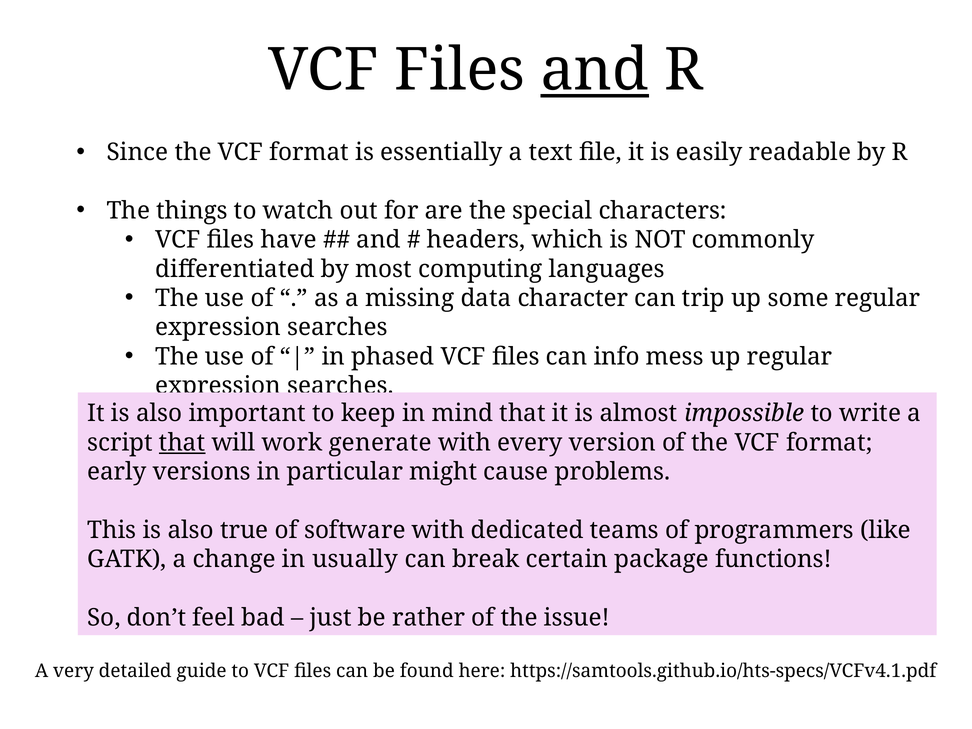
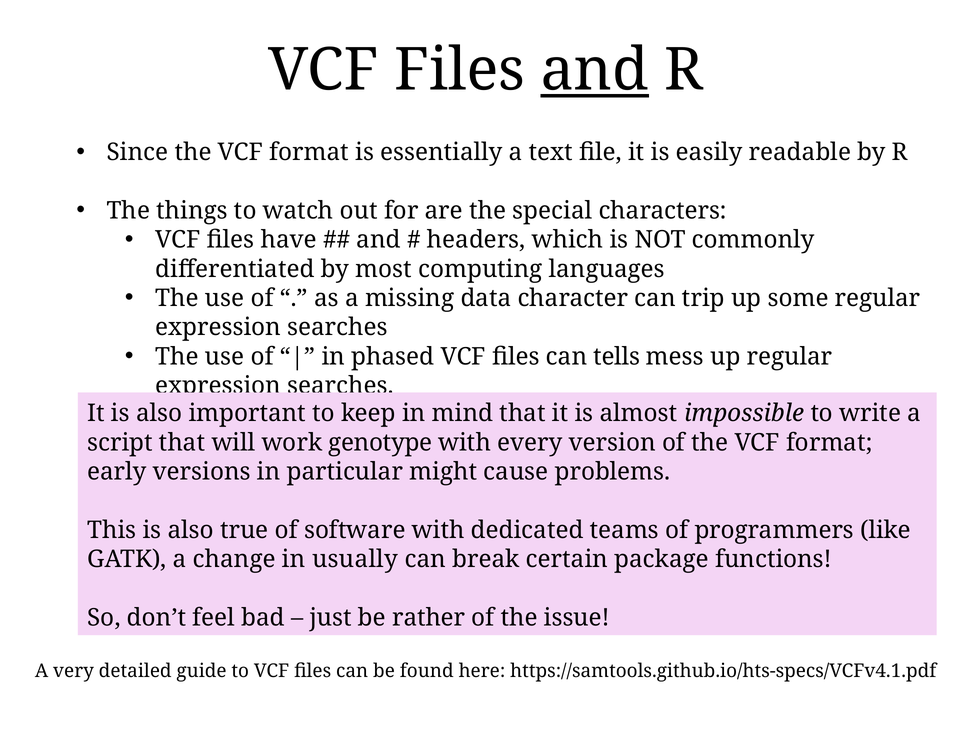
info: info -> tells (617, 357)
that underline: present -> none (182, 443)
generate: generate -> genotype (380, 443)
